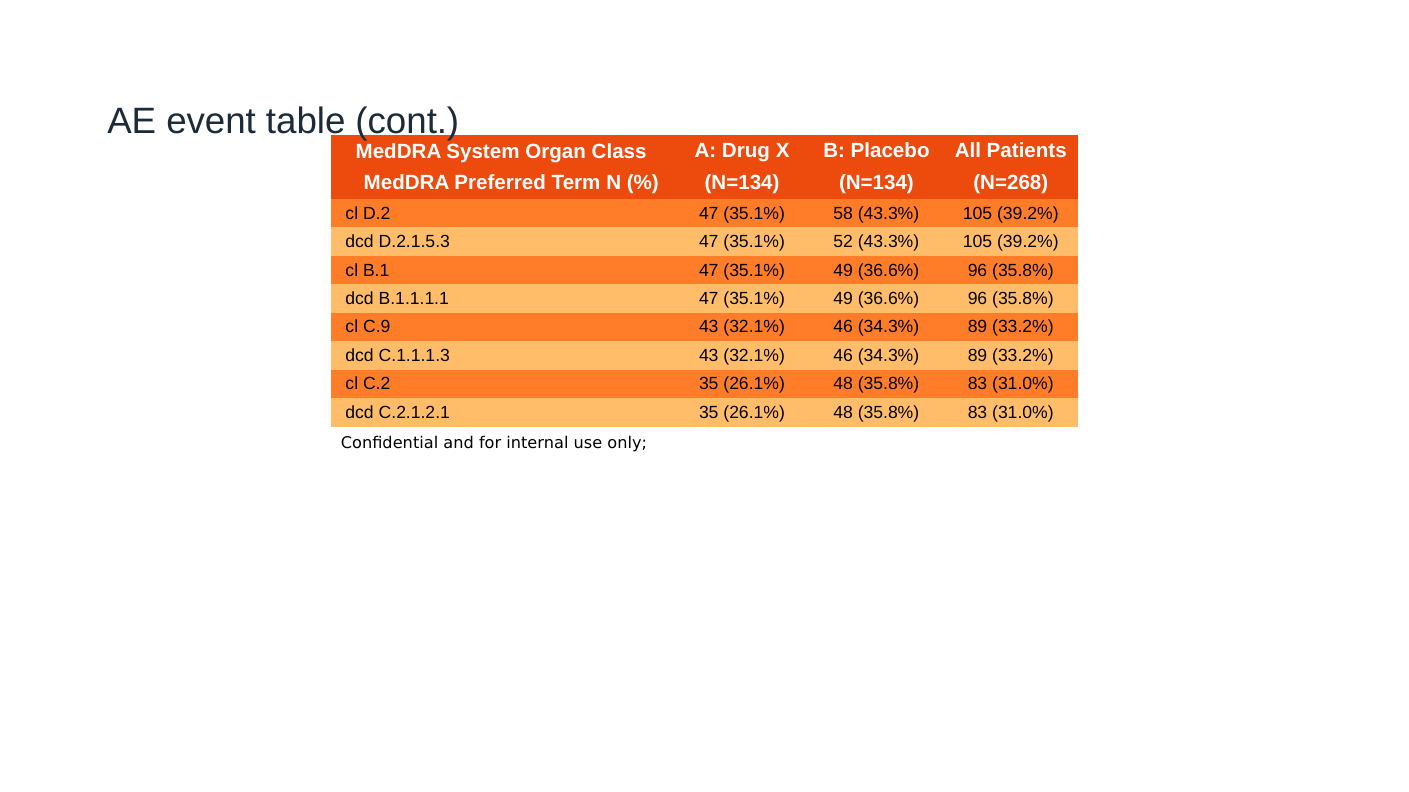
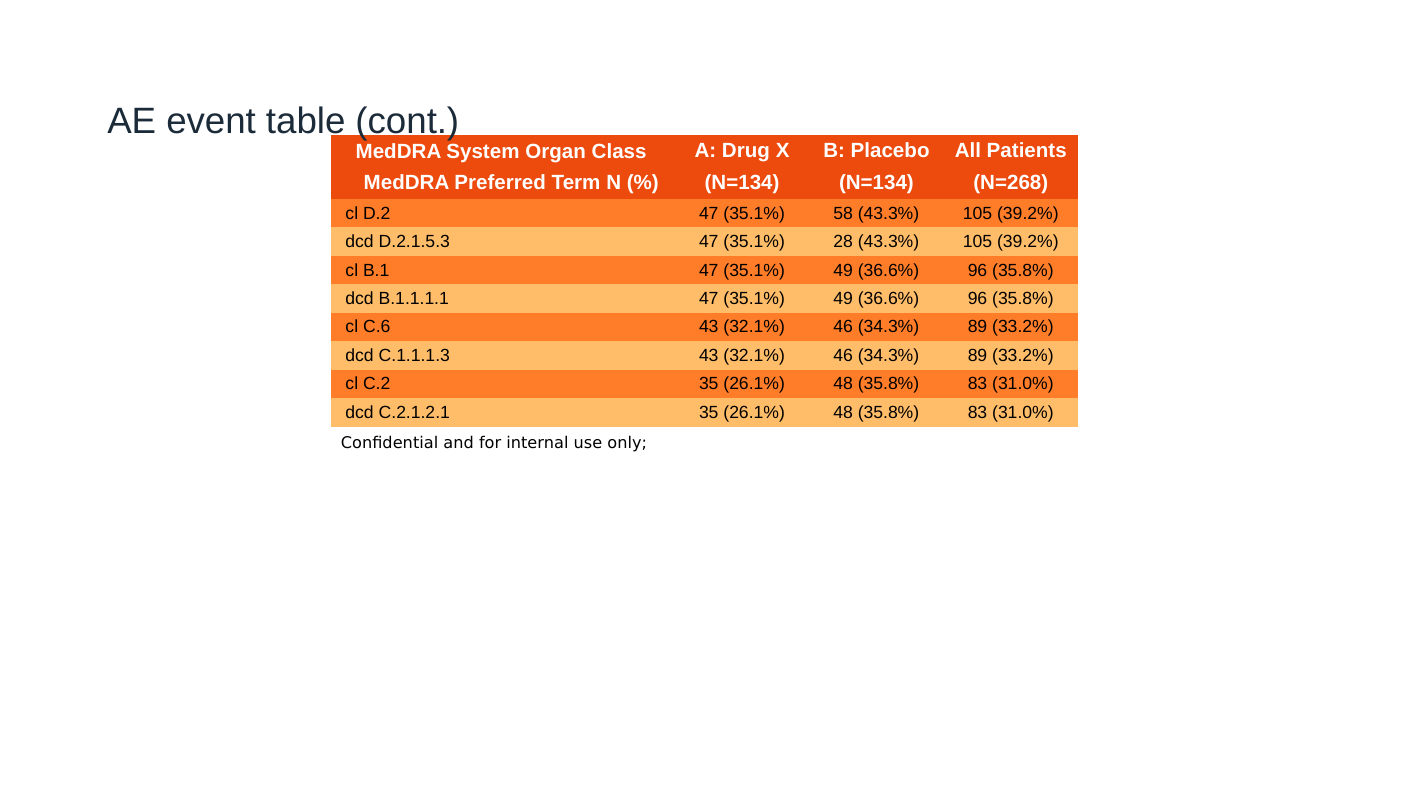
52: 52 -> 28 (843, 242)
C.9: C.9 -> C.6 (377, 327)
